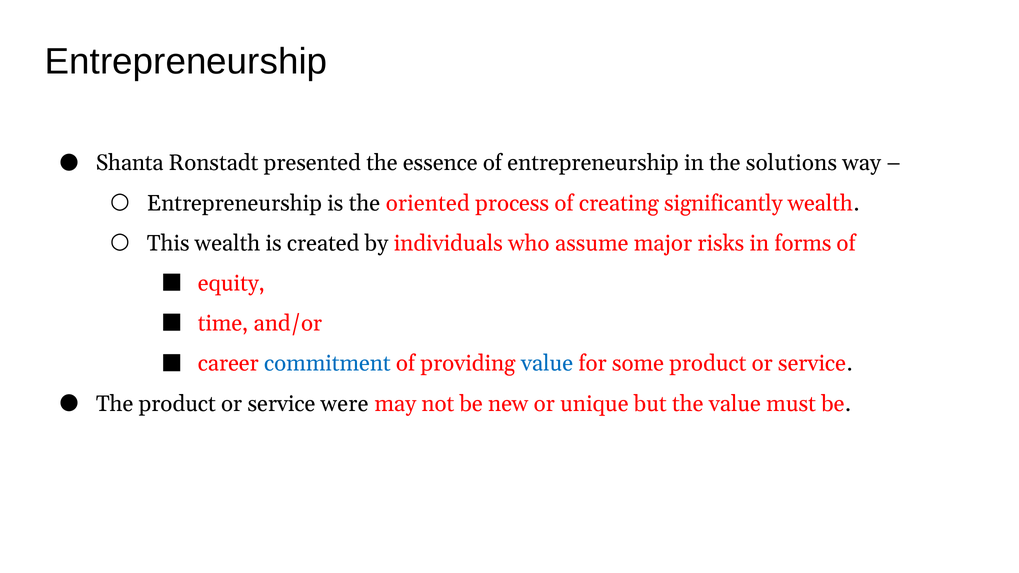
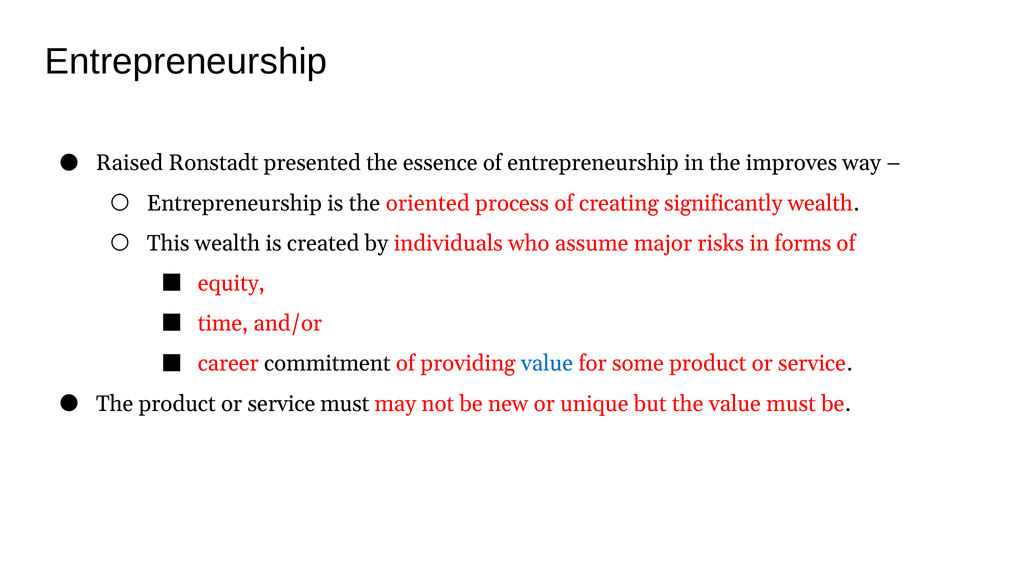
Shanta: Shanta -> Raised (130, 163)
solutions: solutions -> improves (792, 163)
commitment colour: blue -> black (327, 364)
service were: were -> must (345, 404)
